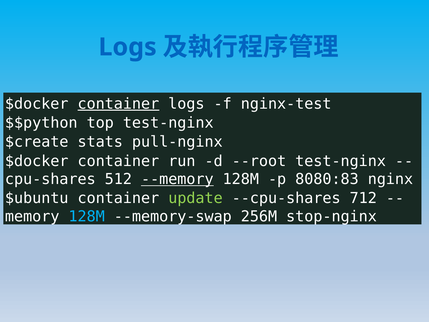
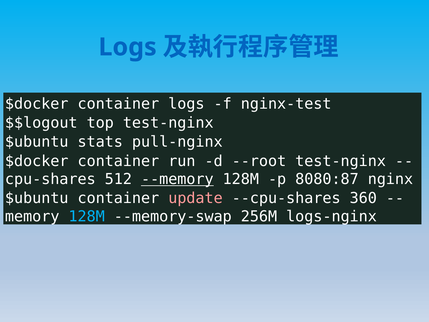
container underline: present -> none (118, 104)
$$python: $$python -> $$logout (41, 123)
$create: $create -> $ubuntu (37, 142)
8080:83: 8080:83 -> 8080:87 (327, 179)
update colour: light green -> pink (195, 198)
712: 712 -> 360 (363, 198)
stop-nginx: stop-nginx -> logs-nginx (332, 216)
